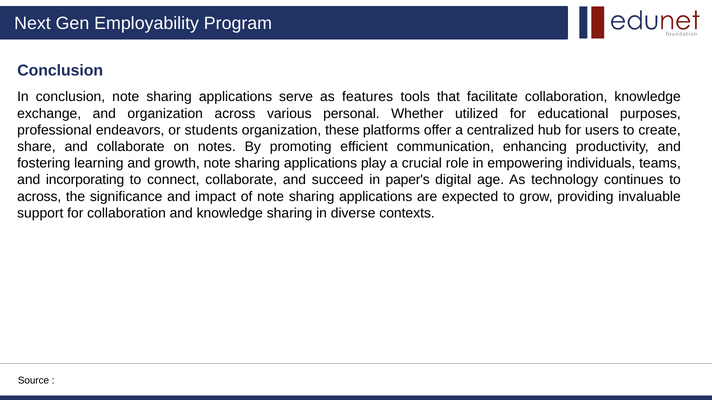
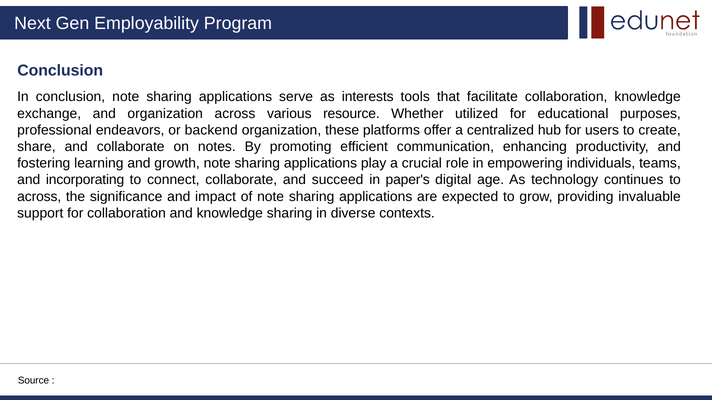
features: features -> interests (368, 97)
personal: personal -> resource (351, 114)
students: students -> backend (211, 130)
